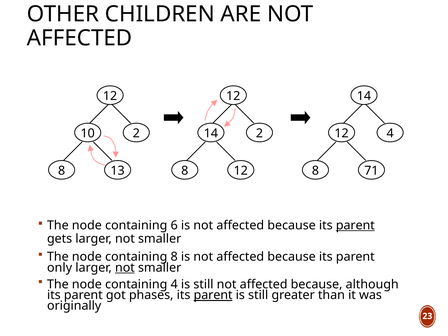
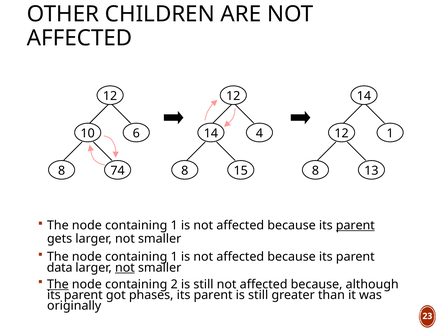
10 2: 2 -> 6 (136, 133)
14 2: 2 -> 4 (259, 133)
12 4: 4 -> 1 (390, 133)
13: 13 -> 74 (118, 171)
8 12: 12 -> 15 (241, 171)
71: 71 -> 13 (371, 171)
6: 6 -> 1 (174, 225)
8: 8 -> 1 (174, 257)
only: only -> data (60, 268)
The underline: none -> present (58, 284)
containing 4: 4 -> 2 (174, 284)
parent underline: present -> none (213, 295)
